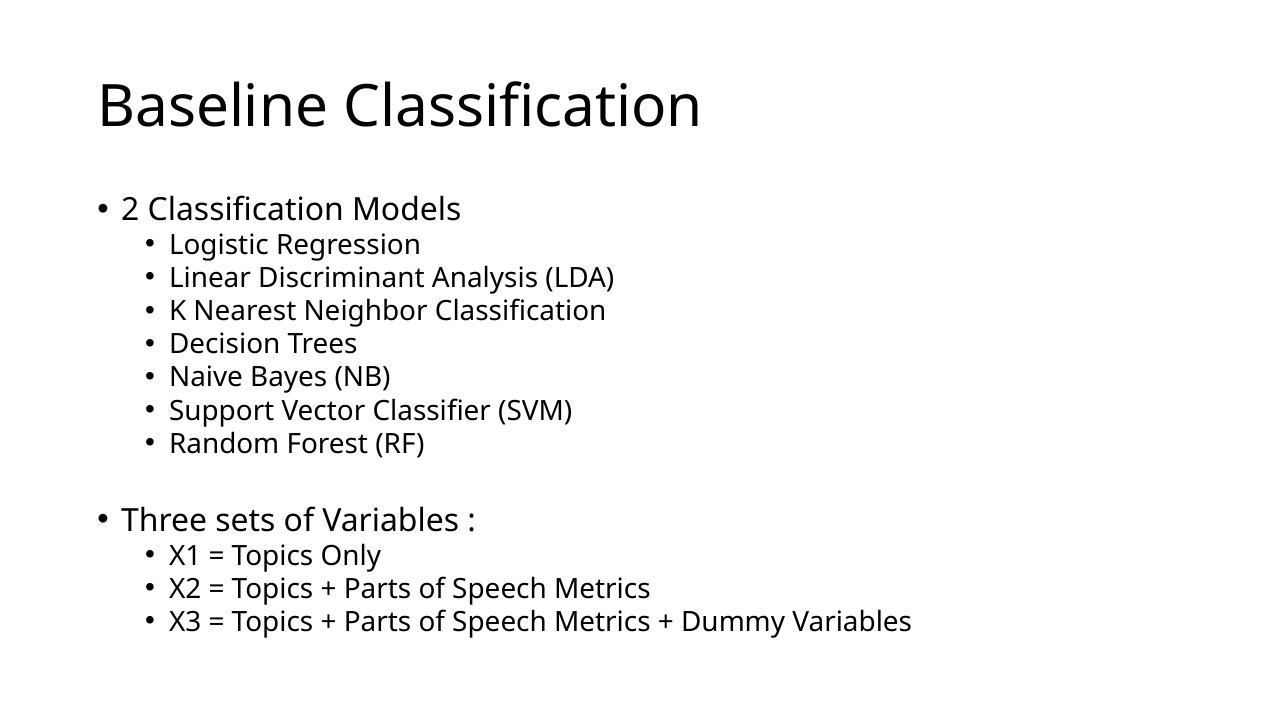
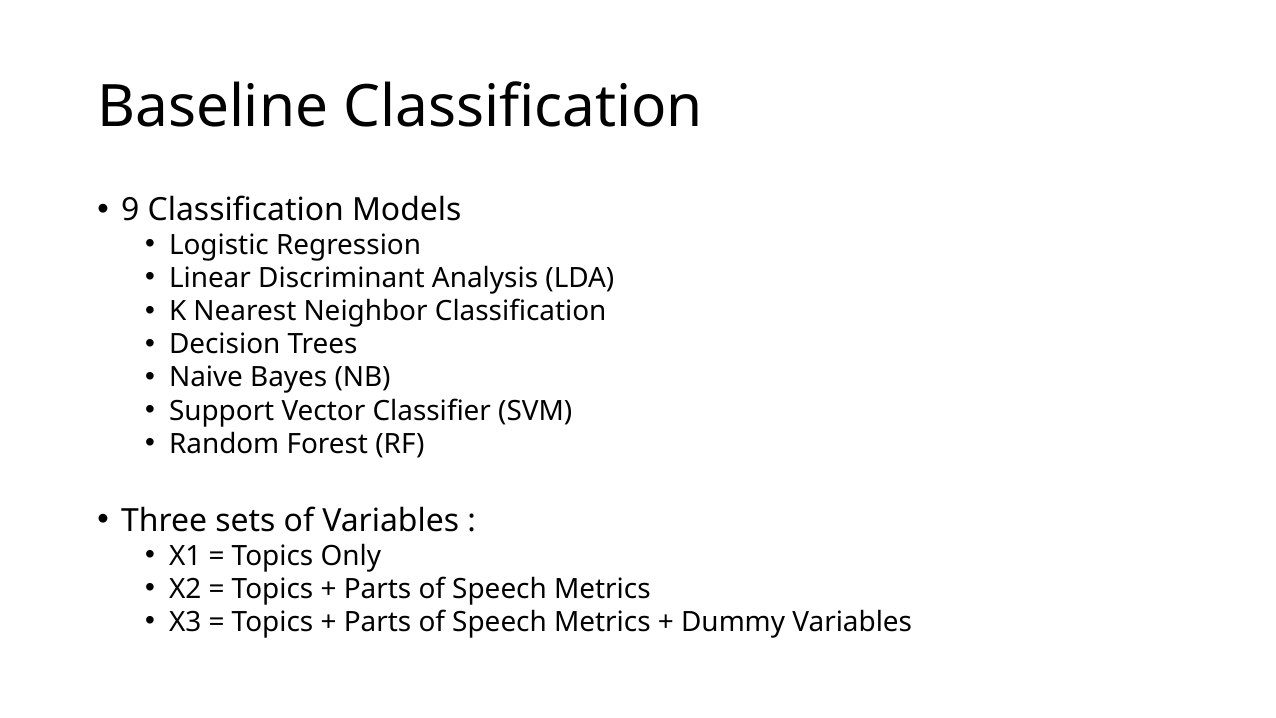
2: 2 -> 9 (130, 210)
